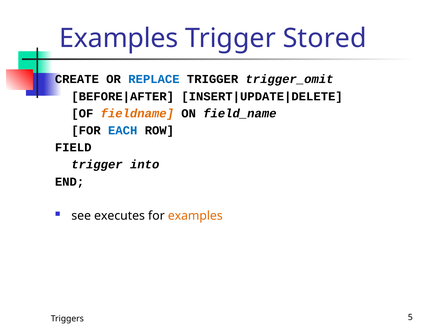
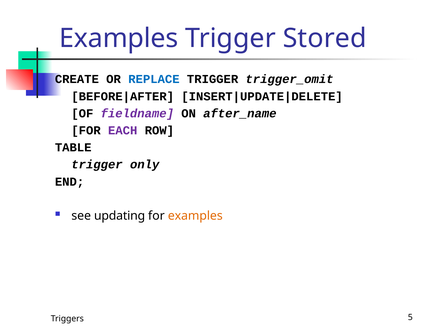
fieldname colour: orange -> purple (137, 114)
field_name: field_name -> after_name (240, 114)
EACH colour: blue -> purple (123, 131)
FIELD: FIELD -> TABLE (73, 148)
into: into -> only (145, 165)
executes: executes -> updating (120, 216)
